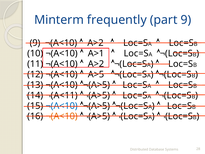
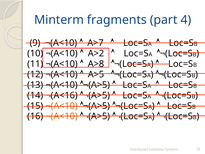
frequently: frequently -> fragments (117, 20)
part 9: 9 -> 4 (186, 20)
A>2: A>2 -> A>7 (95, 43)
A>1: A>1 -> A>2 (96, 53)
A>2: A>2 -> A>8 (96, 64)
¬(A<11: ¬(A<11 -> ¬(A<16 (62, 95)
¬(A<10 colour: blue -> orange (62, 106)
